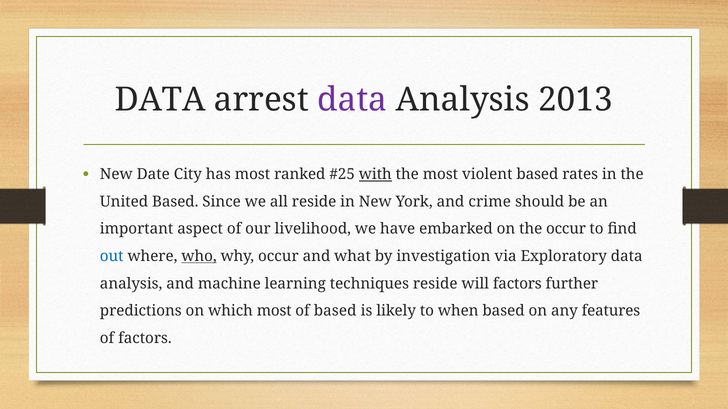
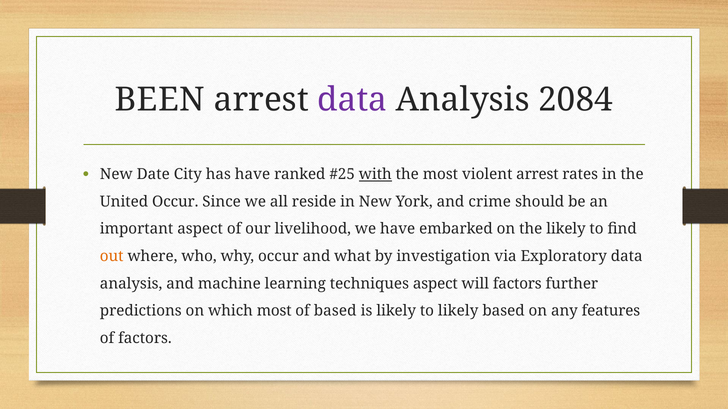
DATA: DATA -> BEEN (160, 100)
2013: 2013 -> 2084 (576, 100)
has most: most -> have (252, 175)
violent based: based -> arrest (537, 175)
United Based: Based -> Occur (175, 202)
the occur: occur -> likely (566, 229)
out colour: blue -> orange (112, 257)
who underline: present -> none (199, 257)
techniques reside: reside -> aspect (435, 284)
to when: when -> likely (458, 311)
